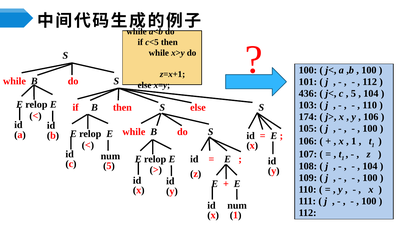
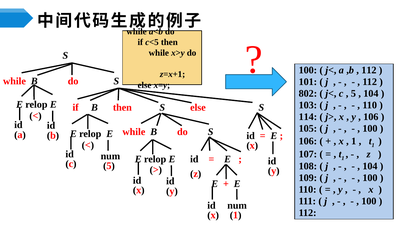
100: 100 -> 112 (369, 70)
436: 436 -> 802 (308, 94)
174: 174 -> 114 (308, 117)
